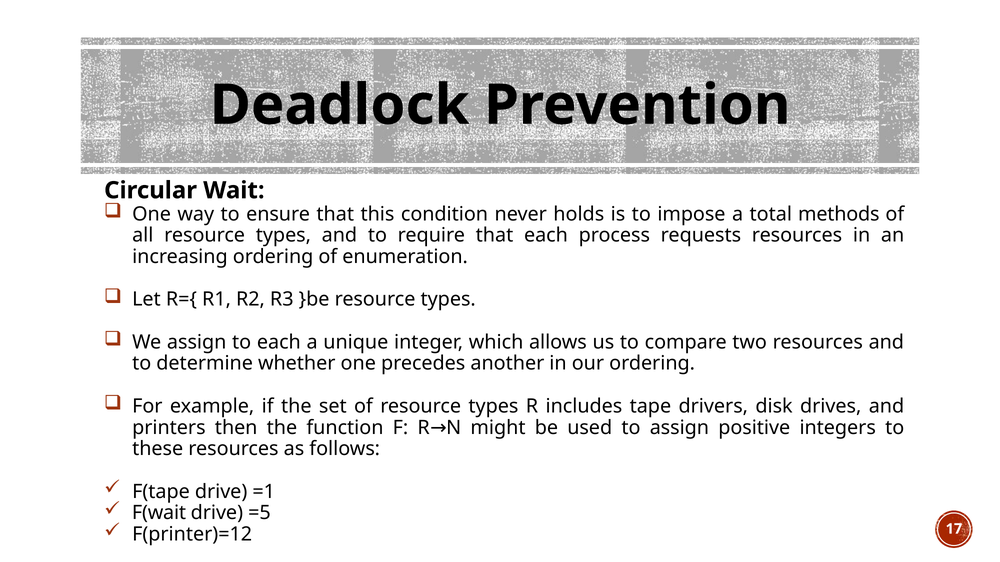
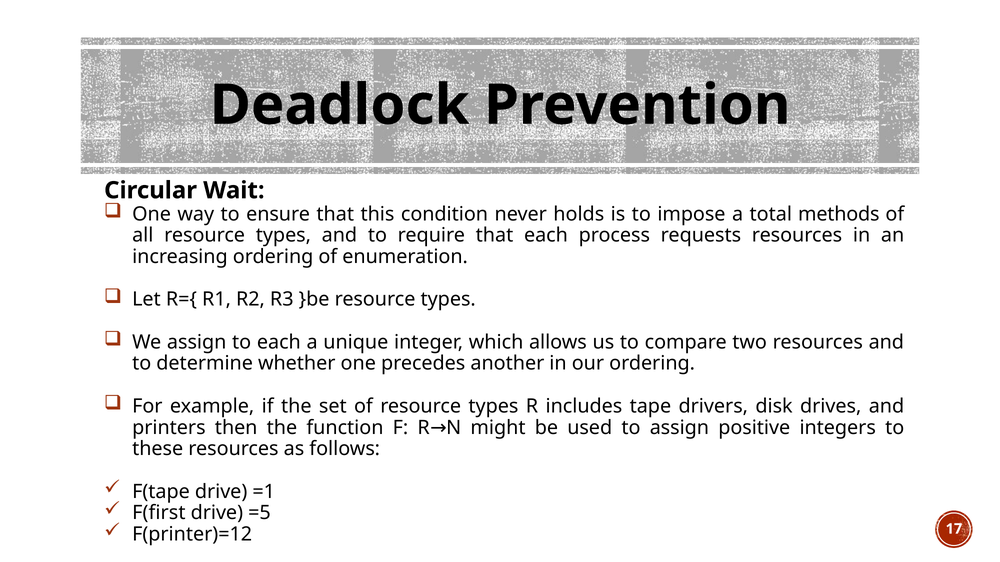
F(wait: F(wait -> F(first (159, 513)
